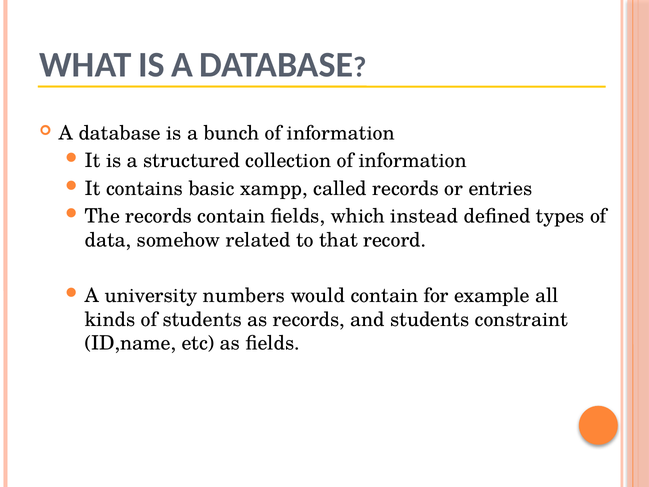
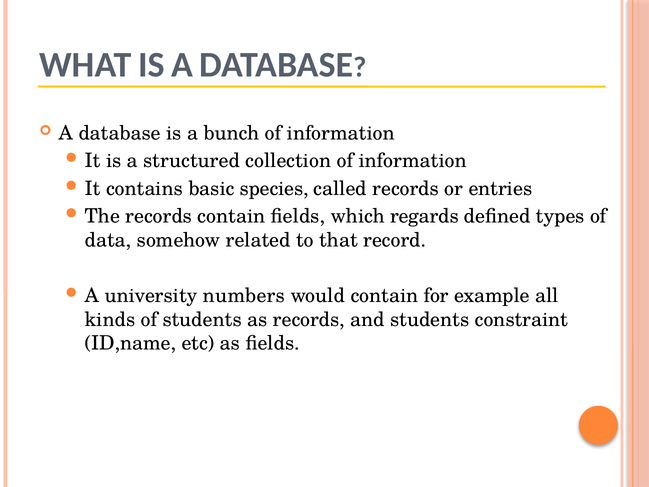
xampp: xampp -> species (274, 189)
instead: instead -> regards (424, 216)
